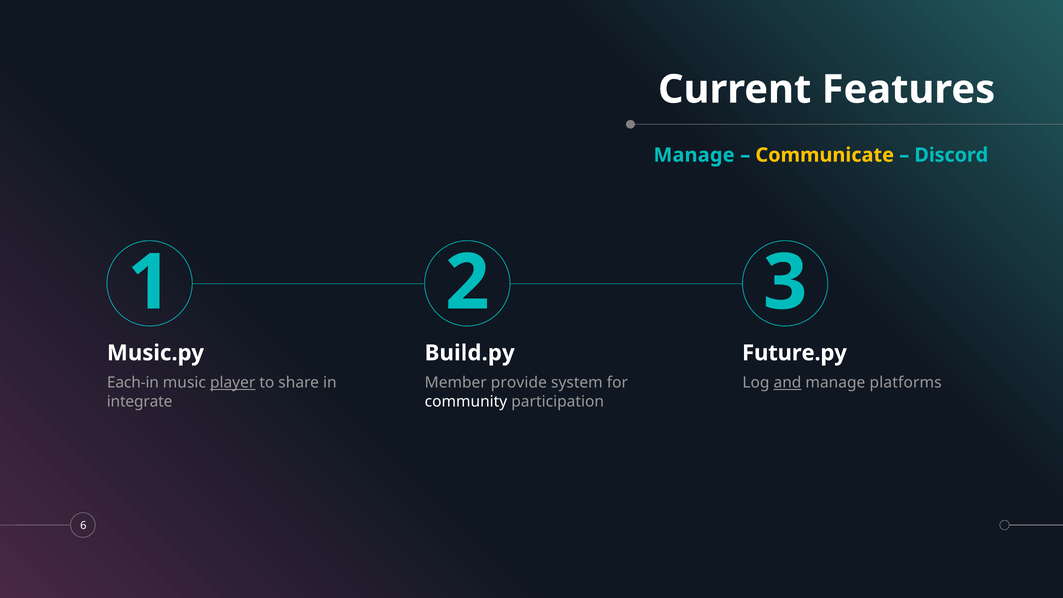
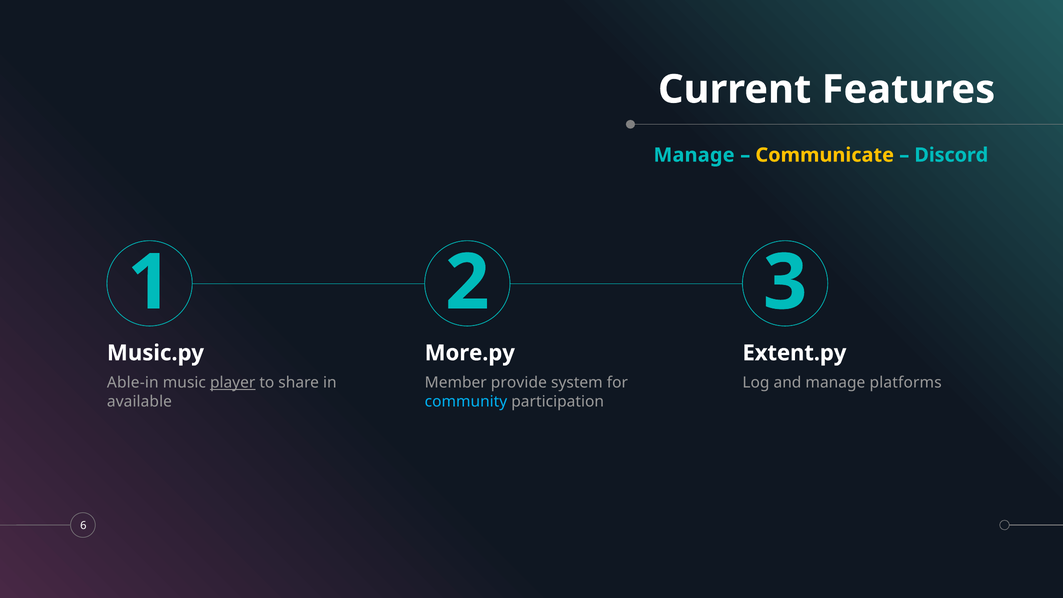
Build.py: Build.py -> More.py (470, 353)
Future.py: Future.py -> Extent.py (794, 353)
Each-in: Each-in -> Able-in (133, 383)
and underline: present -> none (787, 383)
integrate: integrate -> available (139, 401)
community colour: white -> light blue (466, 401)
